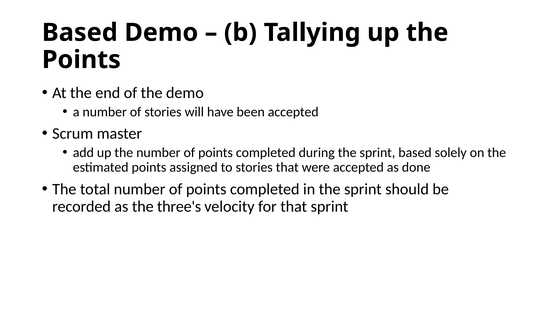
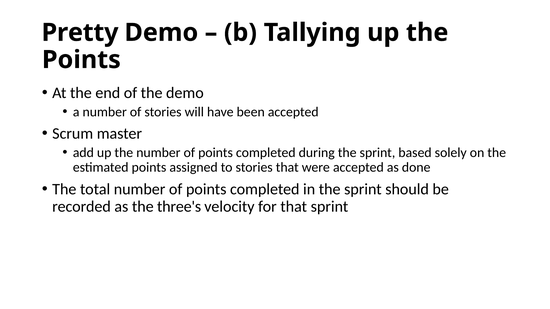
Based: Based -> Pretty (80, 33)
